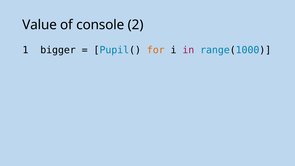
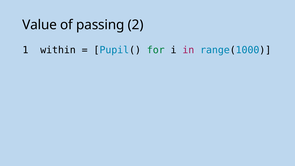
console: console -> passing (100, 25)
bigger: bigger -> within (58, 50)
for colour: orange -> green (156, 50)
